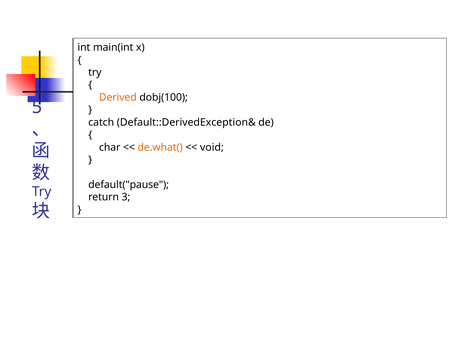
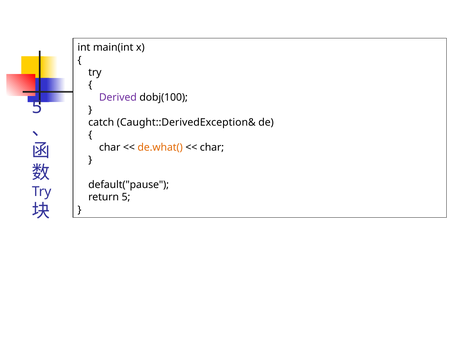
Derived colour: orange -> purple (118, 97)
Default::DerivedException&: Default::DerivedException& -> Caught::DerivedException& (186, 122)
void: void -> char (212, 147)
return 3: 3 -> 5 (126, 197)
